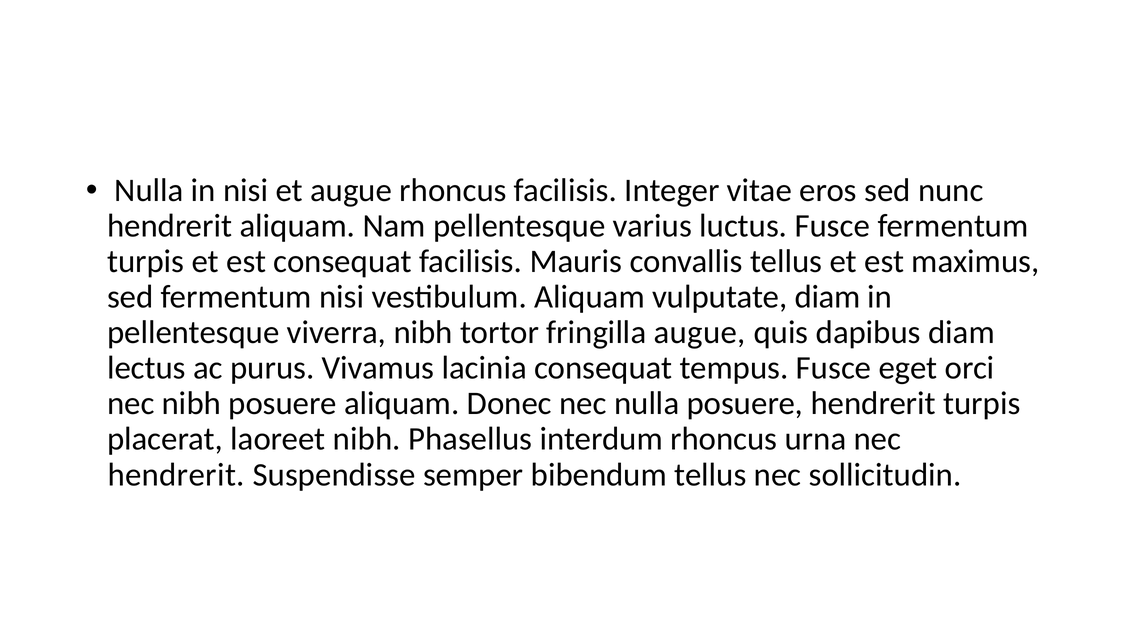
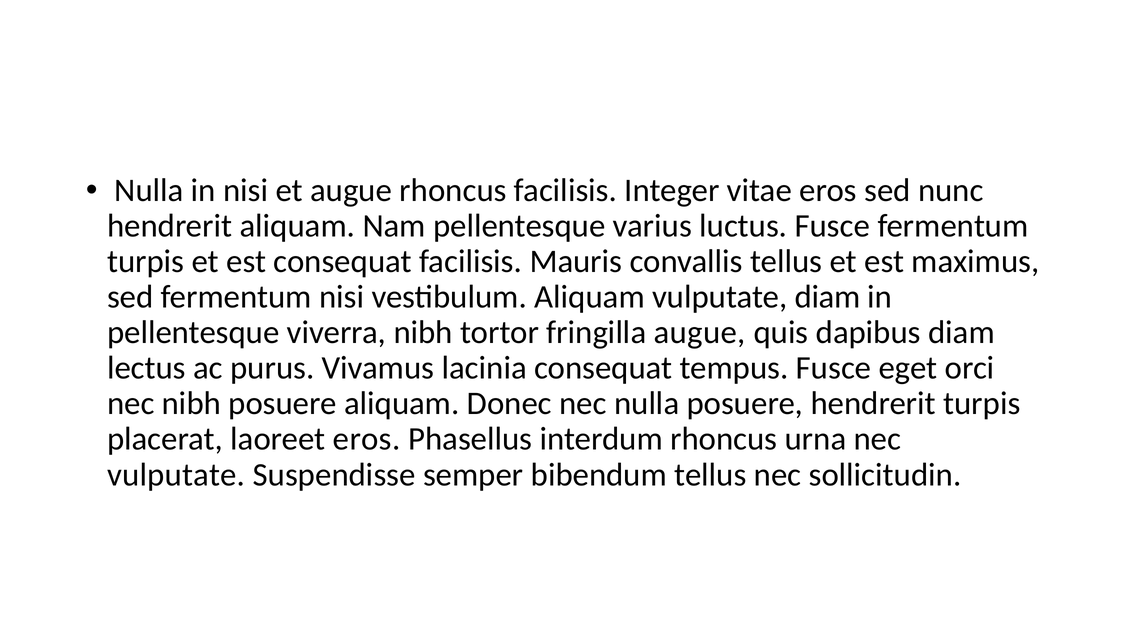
laoreet nibh: nibh -> eros (367, 439)
hendrerit: hendrerit -> vulputate (176, 475)
